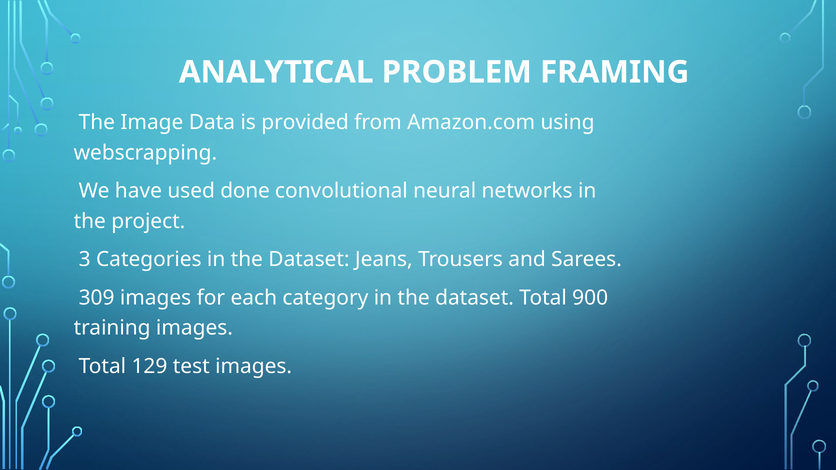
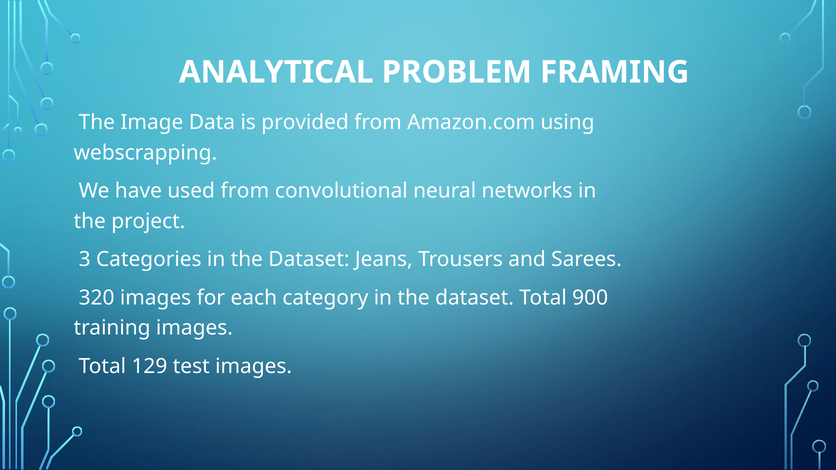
used done: done -> from (245, 191)
309: 309 -> 320 (97, 298)
